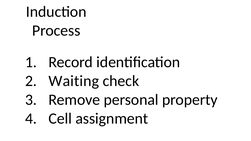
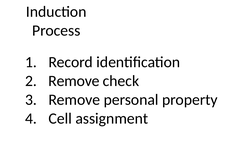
Waiting: Waiting -> Remove (74, 81)
